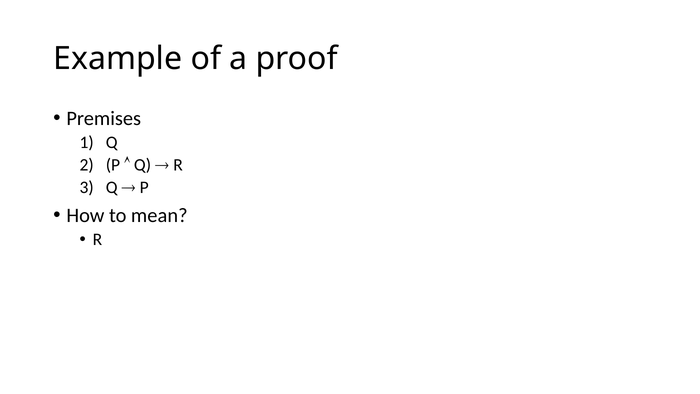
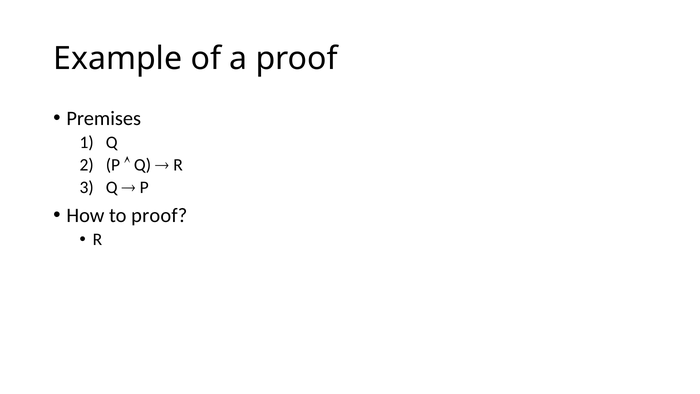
to mean: mean -> proof (159, 215)
